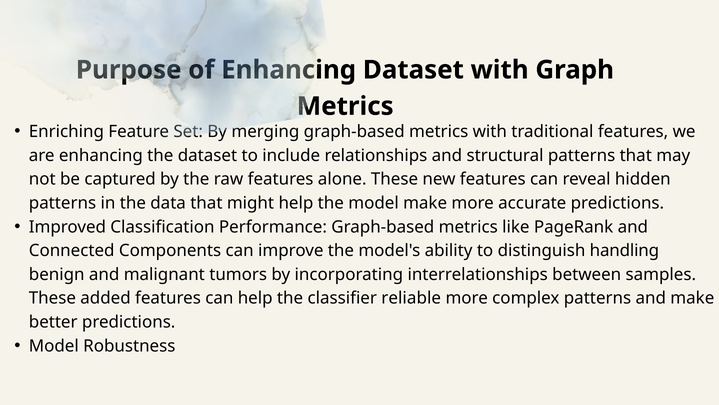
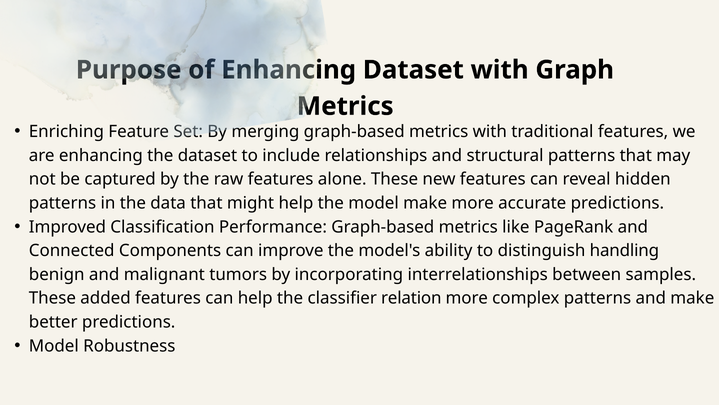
reliable: reliable -> relation (411, 298)
